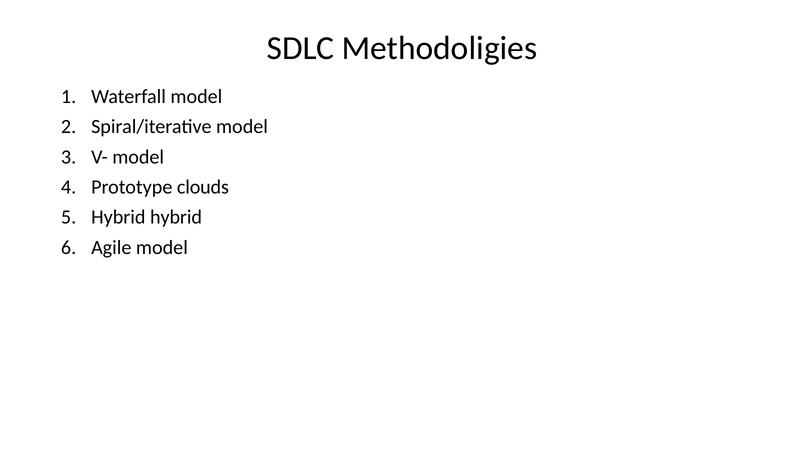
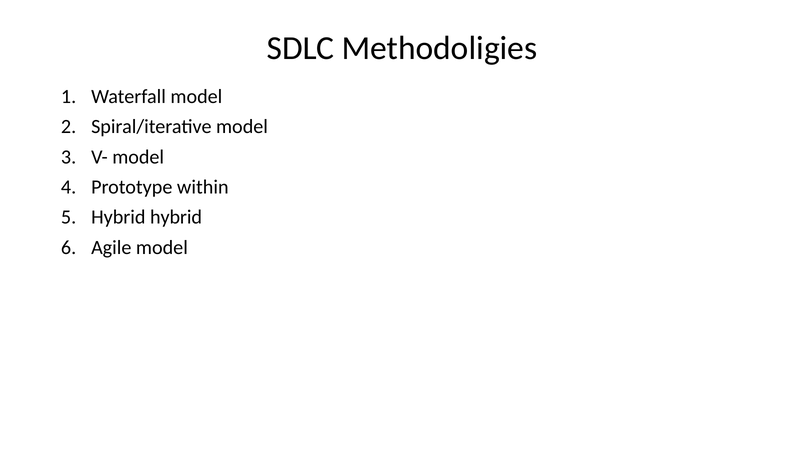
clouds: clouds -> within (203, 187)
